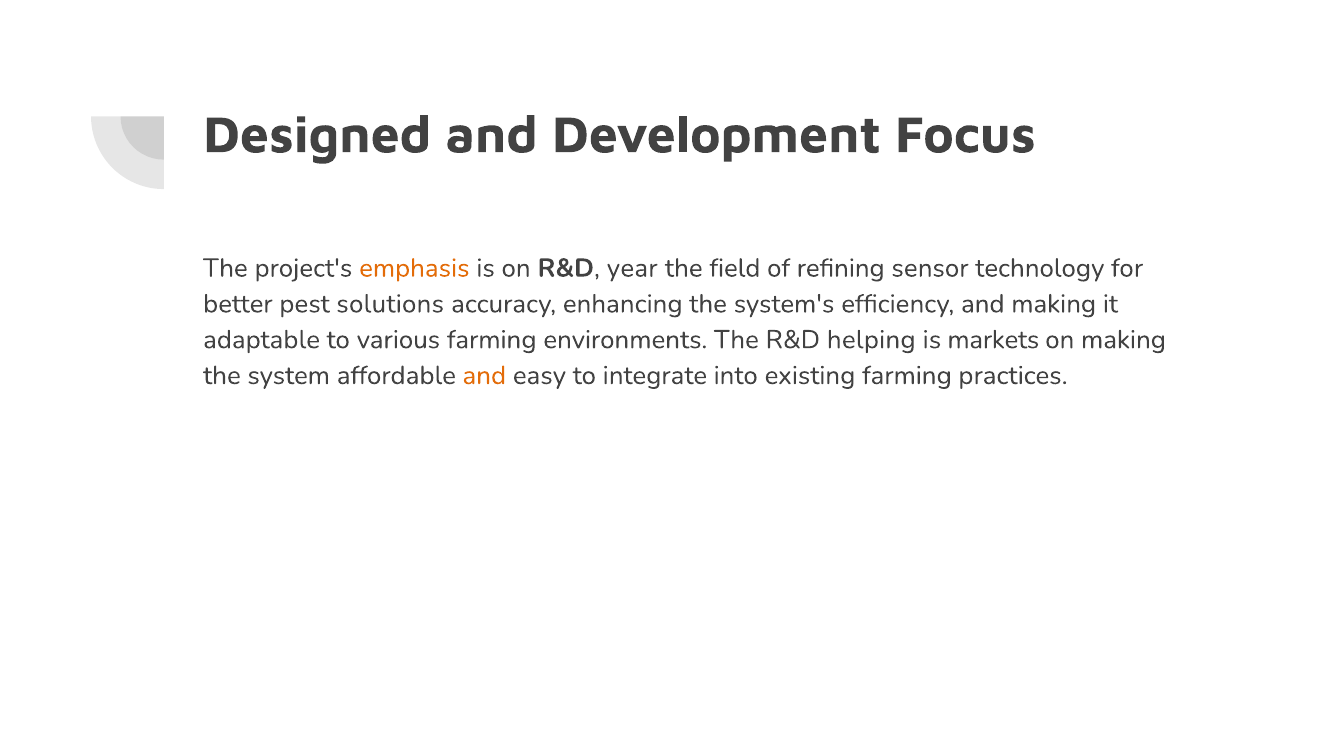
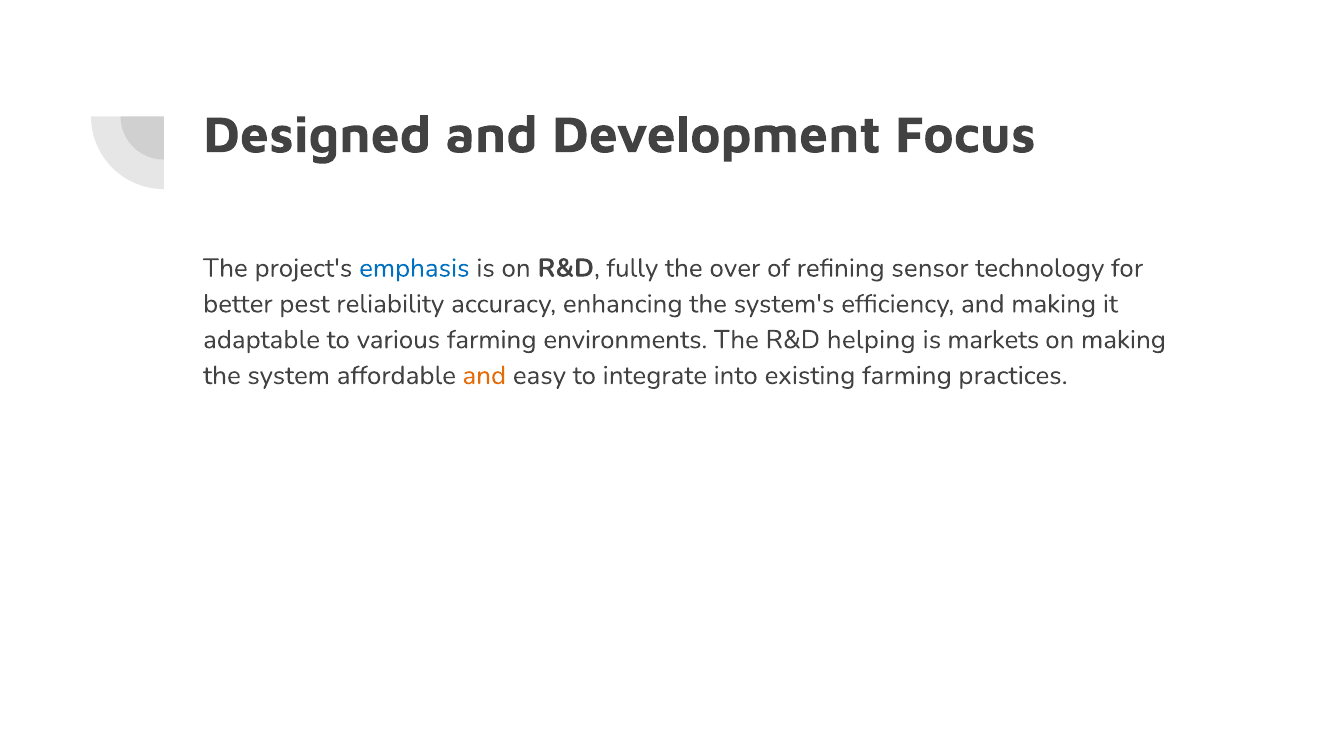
emphasis colour: orange -> blue (414, 268)
year: year -> fully (632, 268)
field: field -> over (735, 268)
solutions: solutions -> reliability (390, 304)
